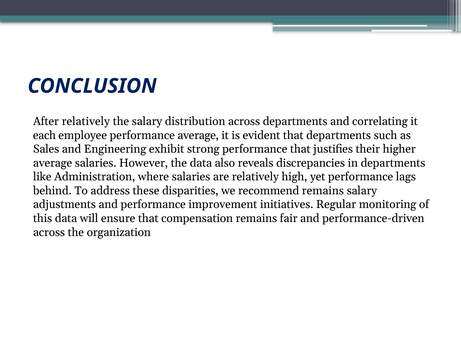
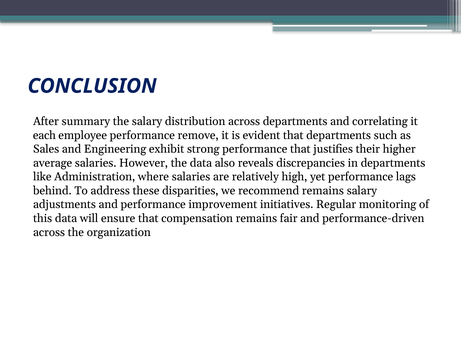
After relatively: relatively -> summary (86, 121)
performance average: average -> remove (198, 135)
